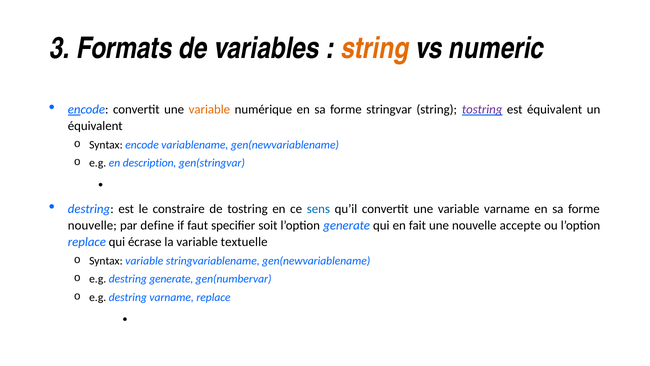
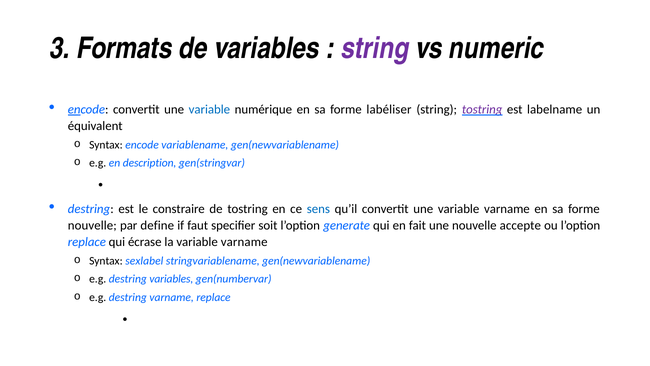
string colour: orange -> purple (375, 48)
variable colour: orange -> blue (209, 109)
stringvar: stringvar -> labéliser (389, 109)
est équivalent: équivalent -> labelname (555, 109)
la variable textuelle: textuelle -> varname (244, 242)
Syntax variable: variable -> sexlabel (144, 261)
destring generate: generate -> variables (171, 279)
